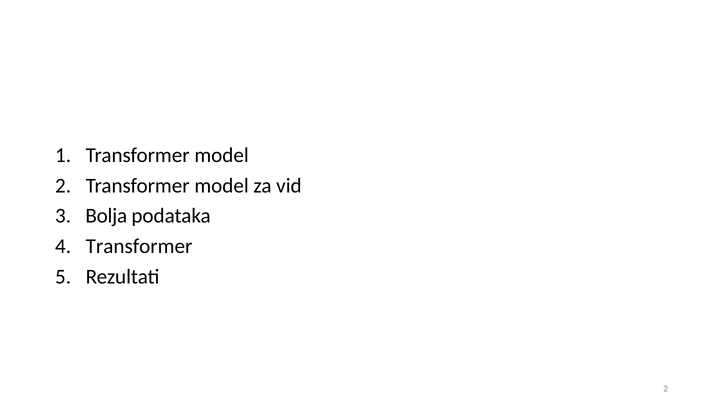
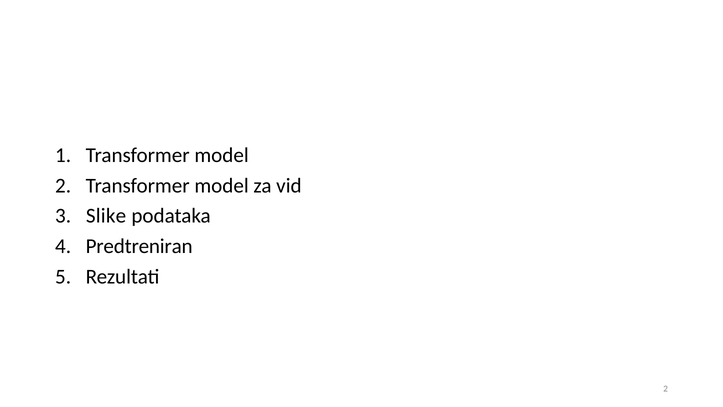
Bolja: Bolja -> Slike (106, 216)
Transformer: Transformer -> Predtreniran (139, 246)
